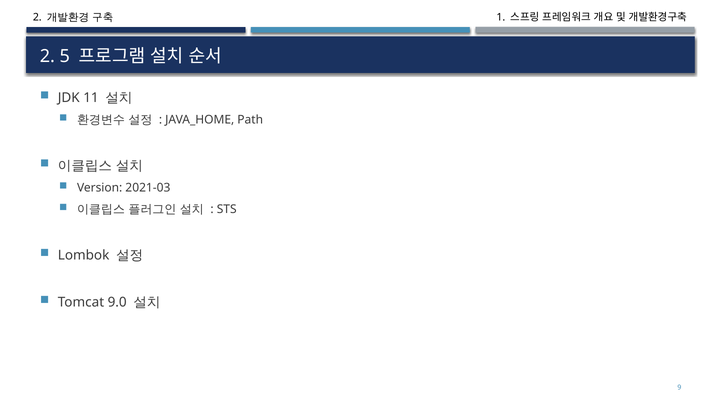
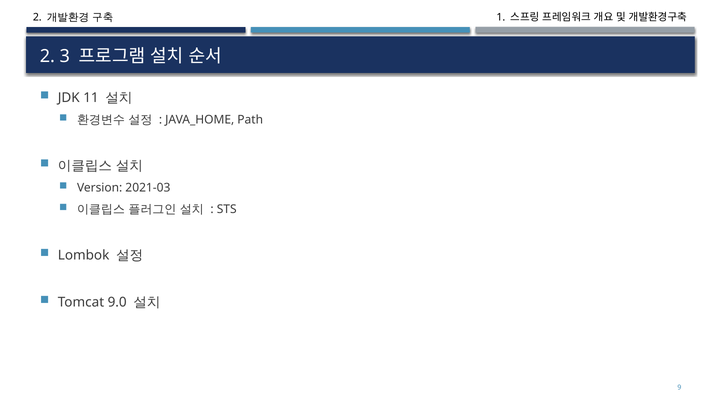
5: 5 -> 3 (65, 56)
